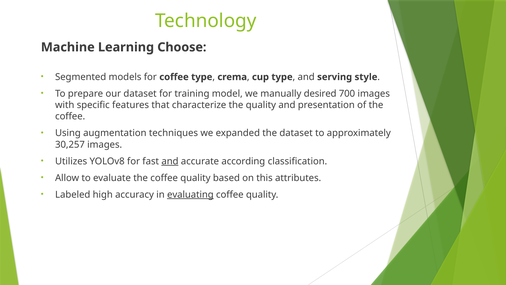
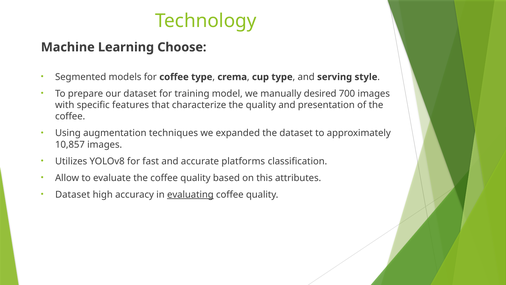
30,257: 30,257 -> 10,857 (70, 144)
and underline: present -> none (170, 161)
according: according -> platforms (243, 161)
Labeled: Labeled -> Dataset (73, 194)
